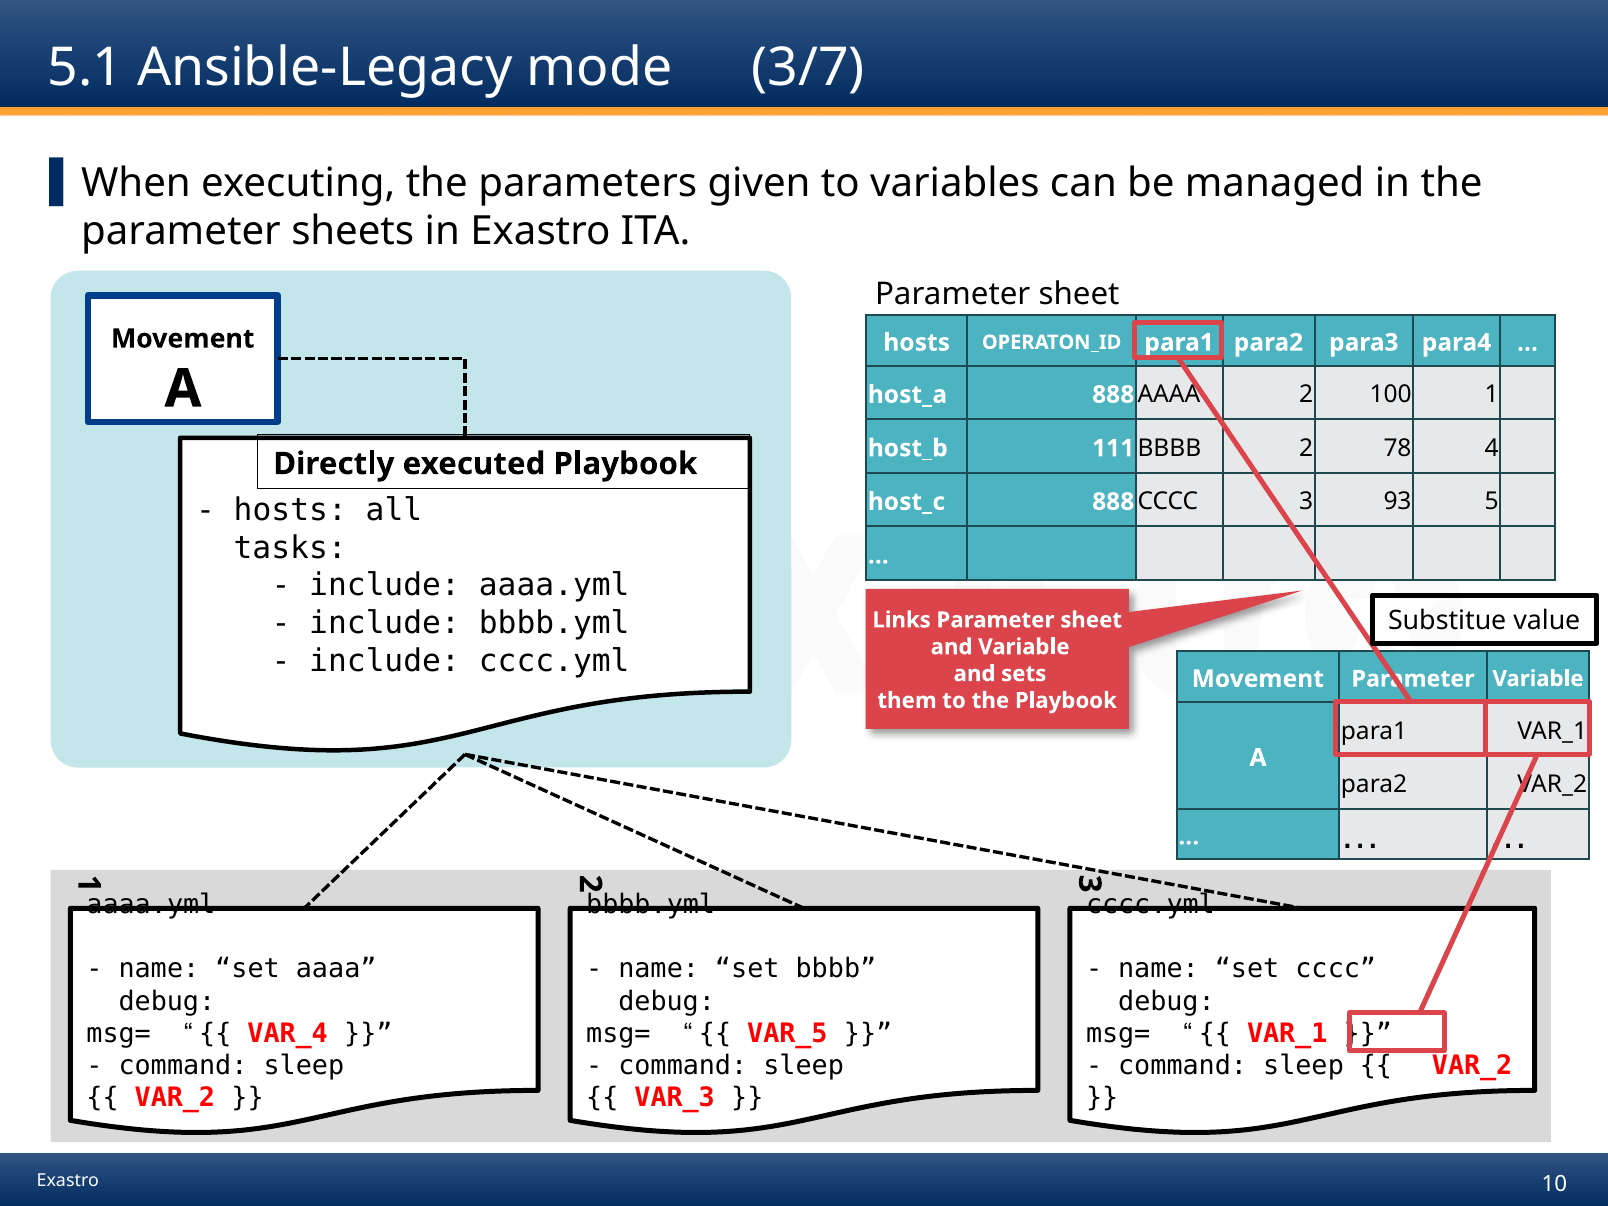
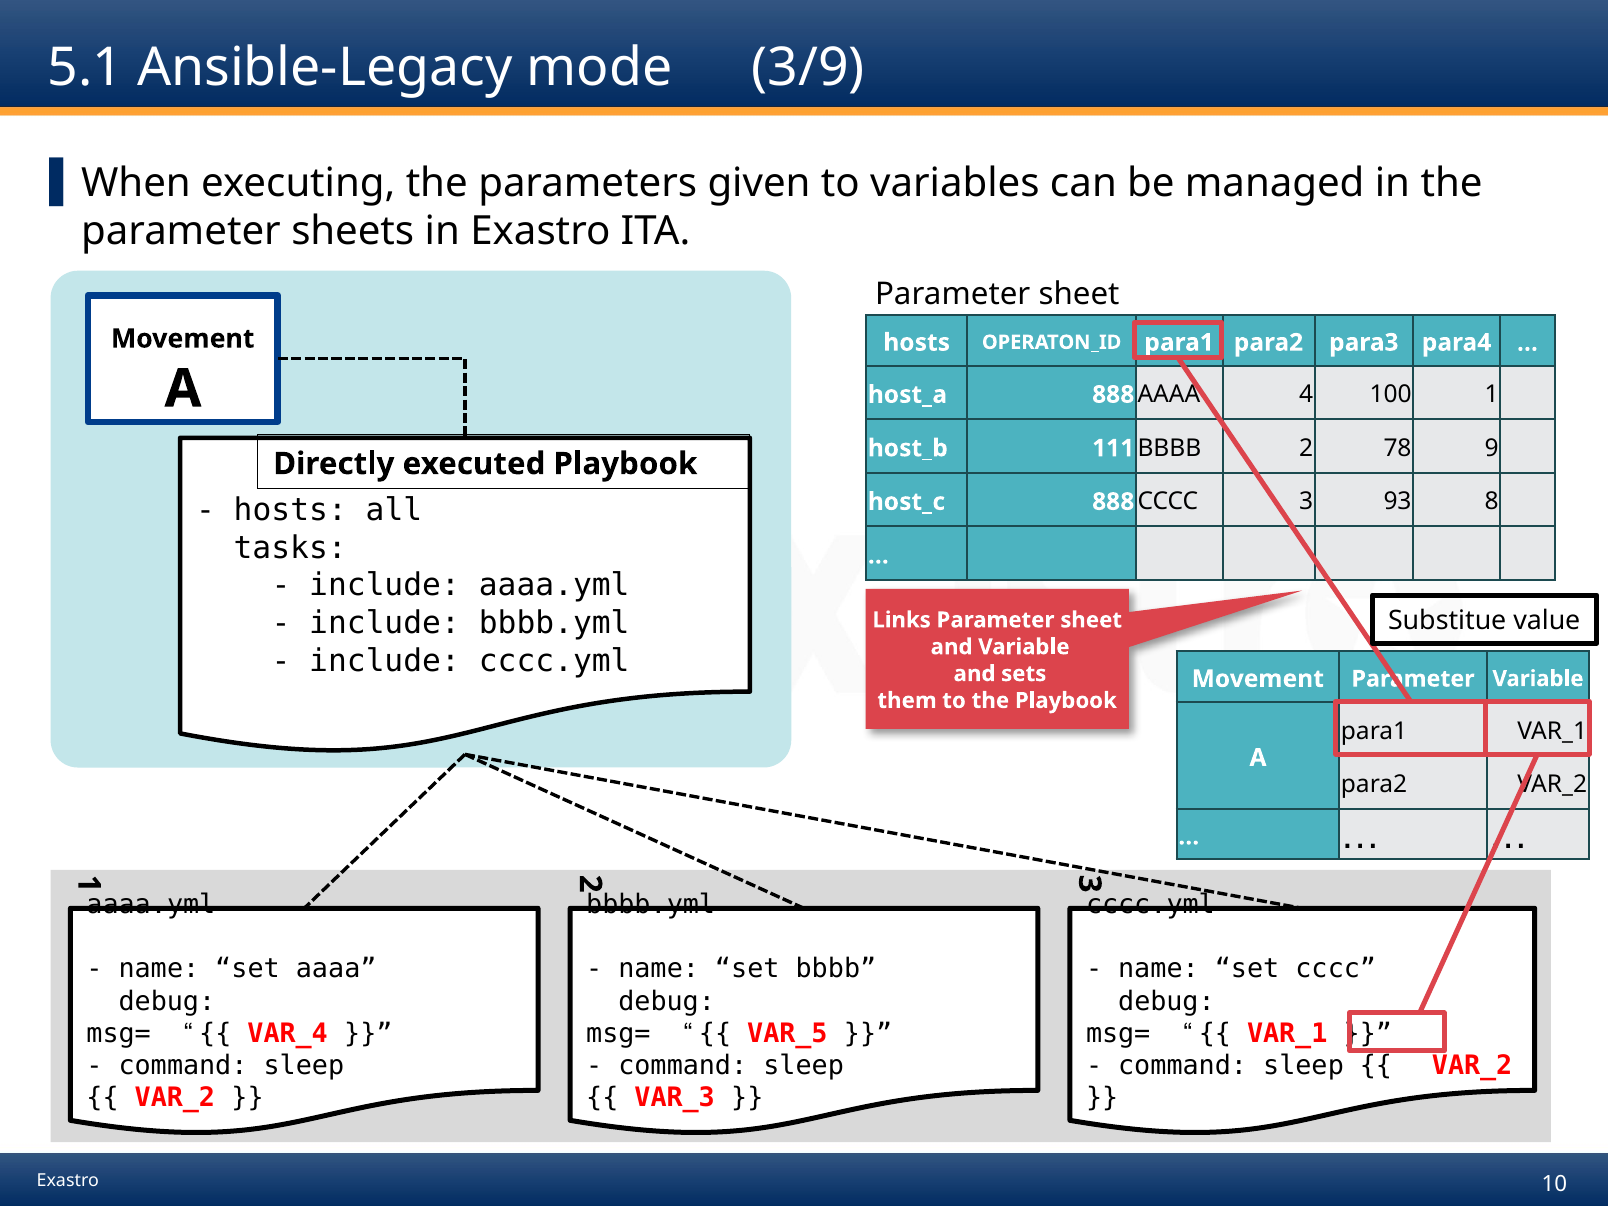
3/7: 3/7 -> 3/9 (808, 68)
2: 2 -> 4 (1306, 395)
4: 4 -> 9 (1492, 448)
5: 5 -> 8 (1492, 502)
